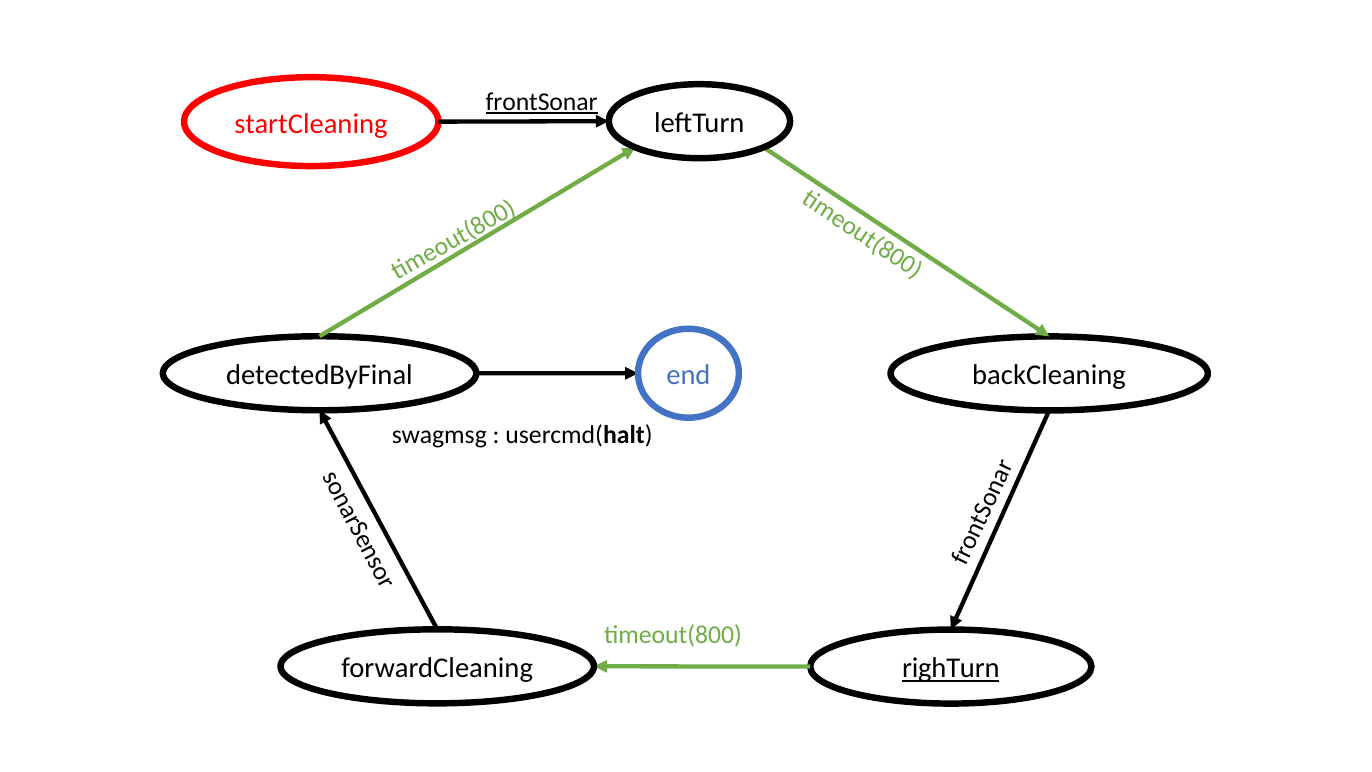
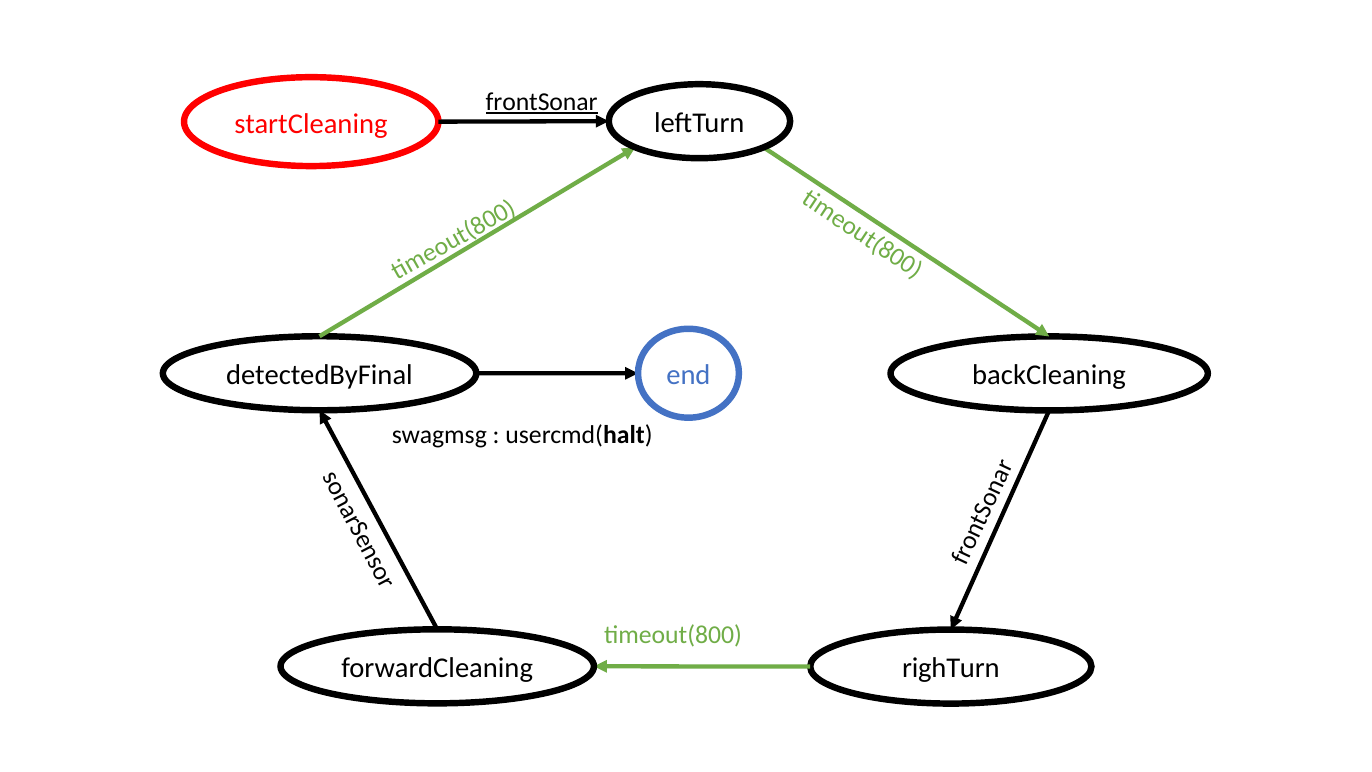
righTurn underline: present -> none (951, 668)
